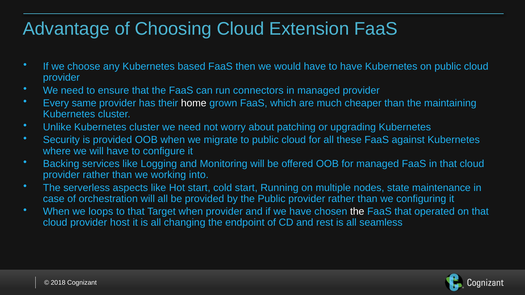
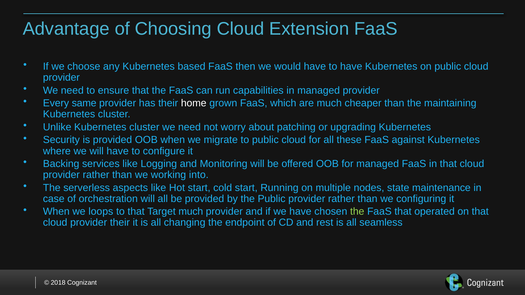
connectors: connectors -> capabilities (258, 90)
Target when: when -> much (191, 212)
the colour: white -> light green (357, 212)
provider host: host -> their (120, 223)
